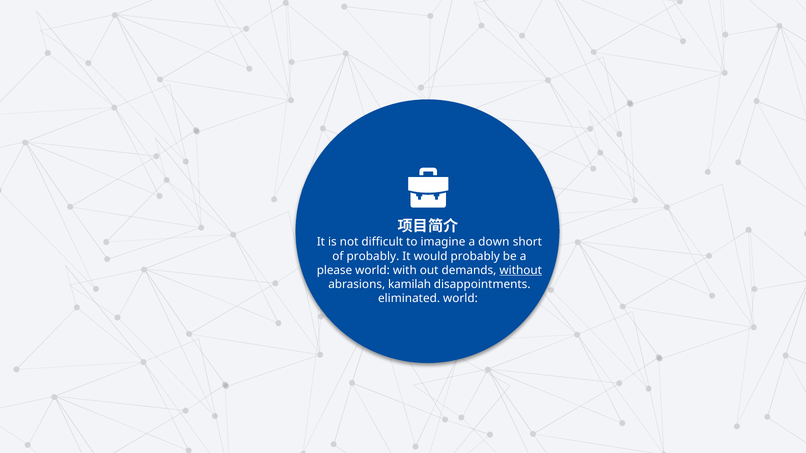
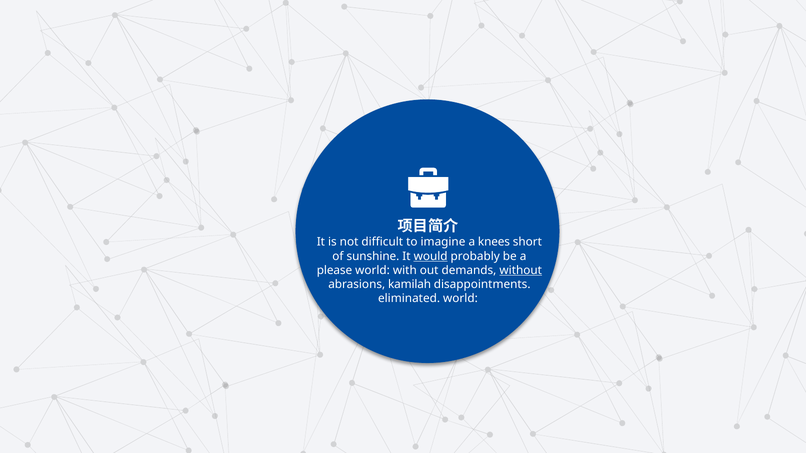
down: down -> knees (494, 242)
of probably: probably -> sunshine (373, 256)
would underline: none -> present (431, 256)
